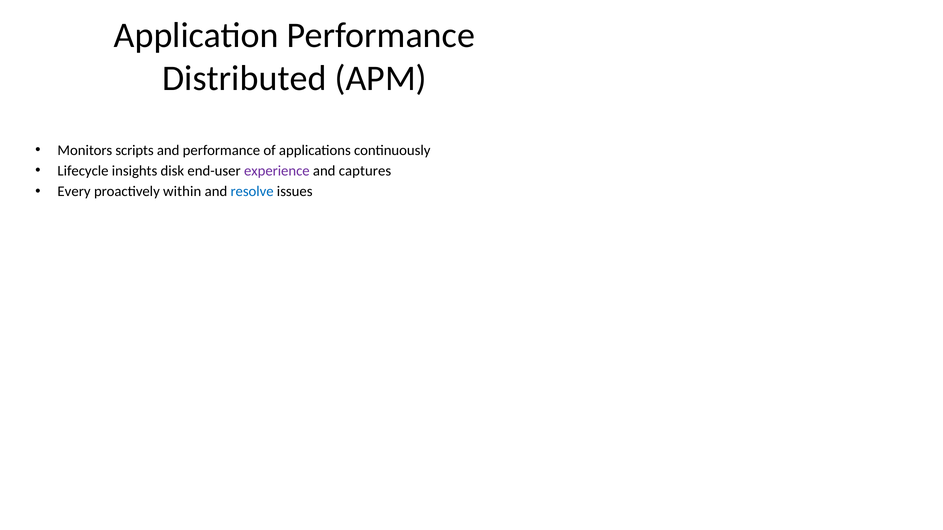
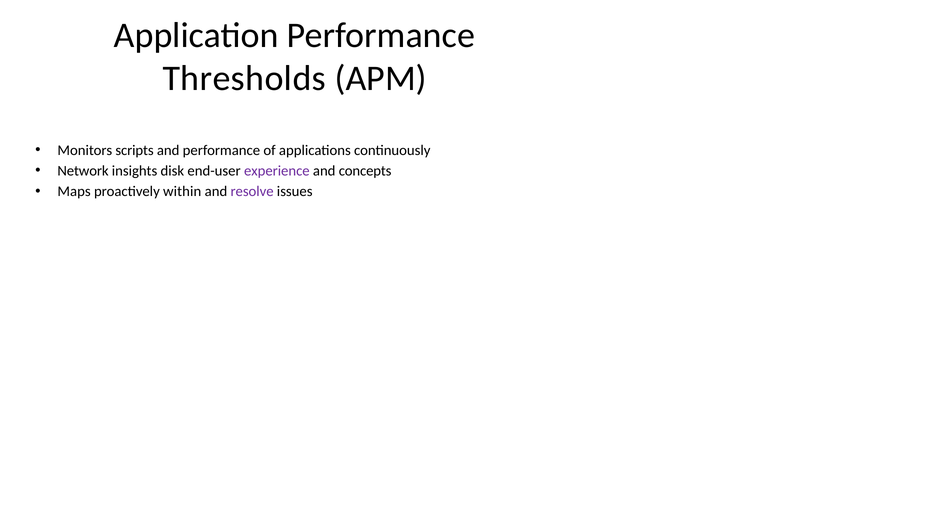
Distributed: Distributed -> Thresholds (244, 79)
Lifecycle: Lifecycle -> Network (83, 171)
captures: captures -> concepts (365, 171)
Every: Every -> Maps (74, 192)
resolve colour: blue -> purple (252, 192)
